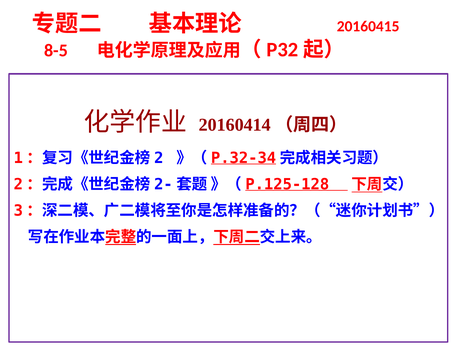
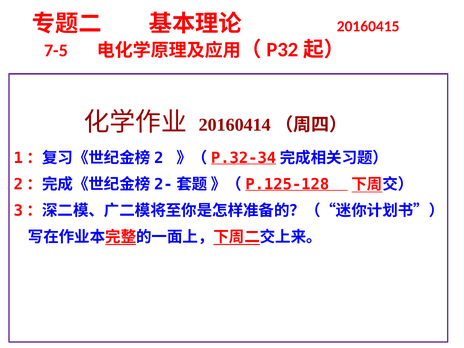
8-5: 8-5 -> 7-5 (56, 51)
